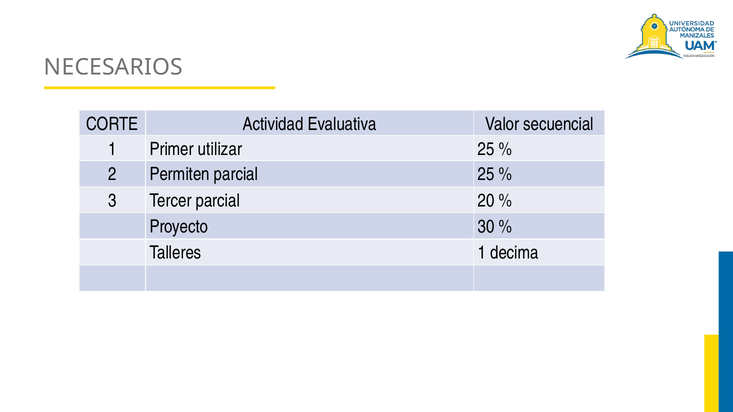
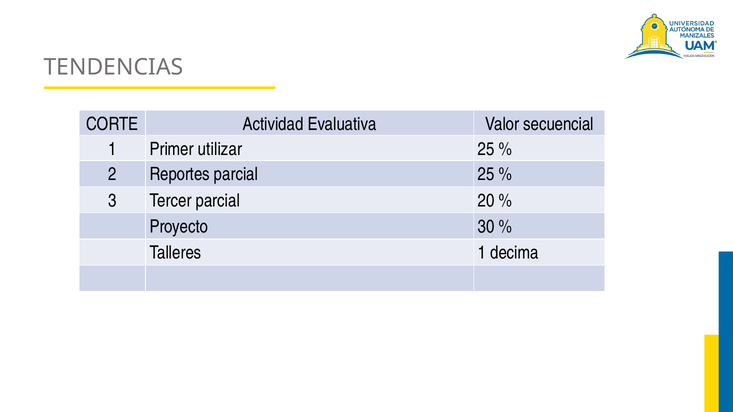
NECESARIOS: NECESARIOS -> TENDENCIAS (114, 67)
Permiten: Permiten -> Reportes (180, 175)
